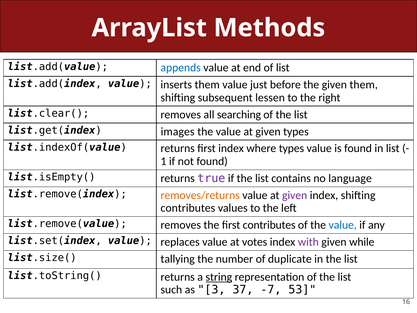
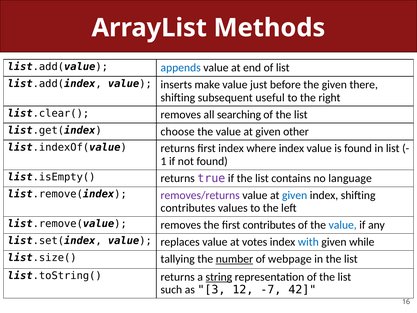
inserts them: them -> make (207, 85)
given them: them -> there (364, 85)
lessen: lessen -> useful (270, 98)
images: images -> choose (178, 131)
given types: types -> other (296, 131)
where types: types -> index (291, 148)
removes/returns colour: orange -> purple (200, 195)
given colour: purple -> blue (295, 195)
with colour: purple -> blue (308, 242)
number underline: none -> present (234, 259)
duplicate: duplicate -> webpage (290, 259)
37: 37 -> 12 (243, 290)
53: 53 -> 42 (302, 290)
